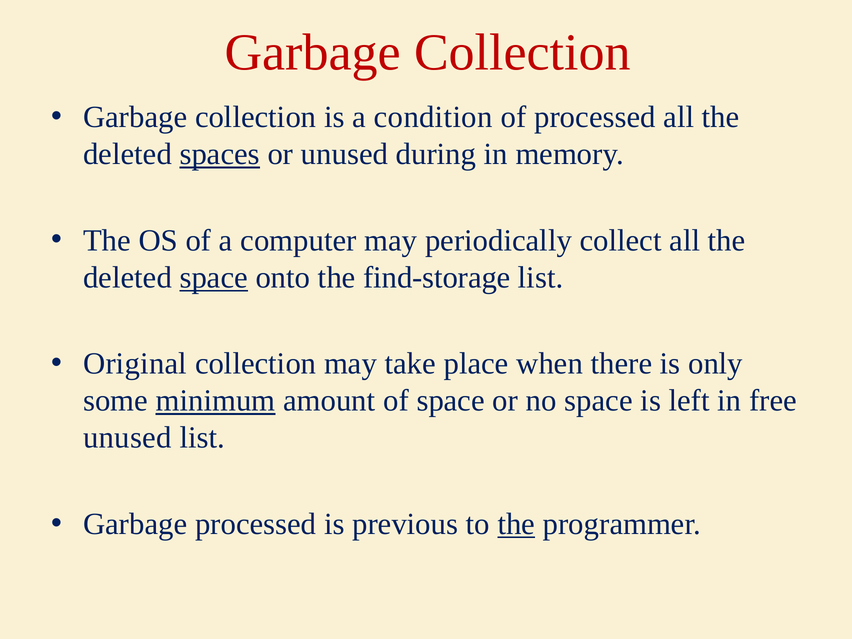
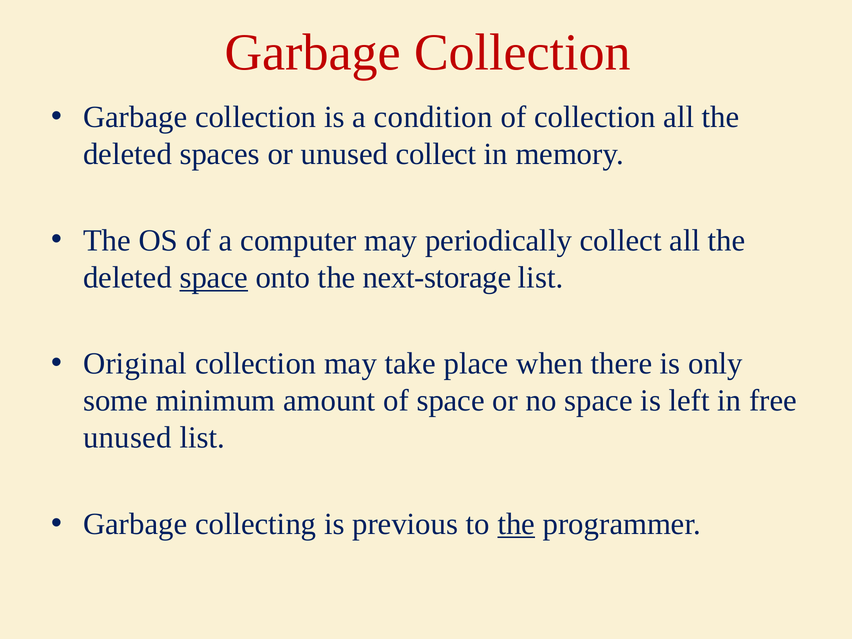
of processed: processed -> collection (595, 117)
spaces underline: present -> none (220, 154)
unused during: during -> collect (436, 154)
find-storage: find-storage -> next-storage (437, 278)
minimum underline: present -> none (216, 401)
Garbage processed: processed -> collecting (256, 524)
